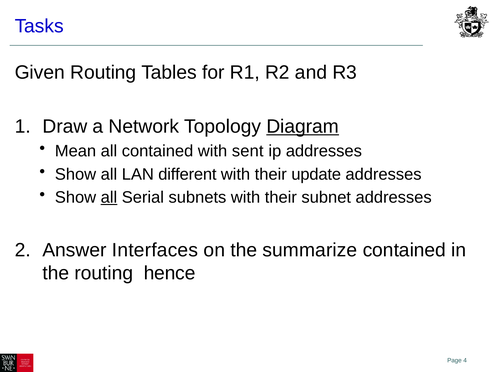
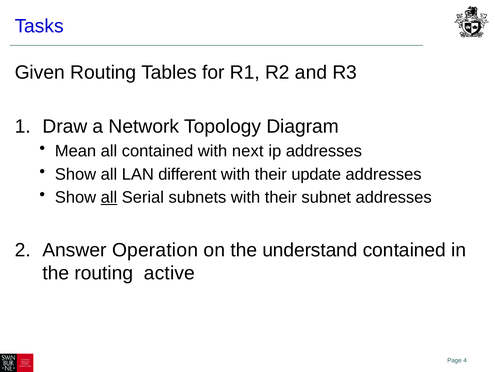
Diagram underline: present -> none (303, 126)
sent: sent -> next (248, 151)
Interfaces: Interfaces -> Operation (155, 250)
summarize: summarize -> understand (310, 250)
hence: hence -> active (169, 273)
